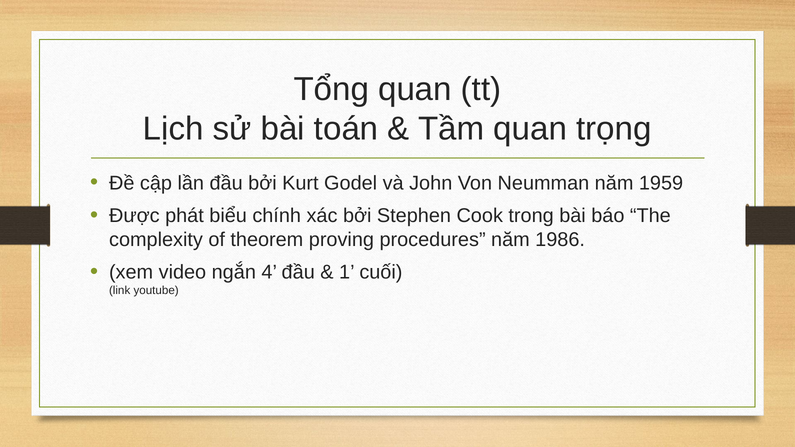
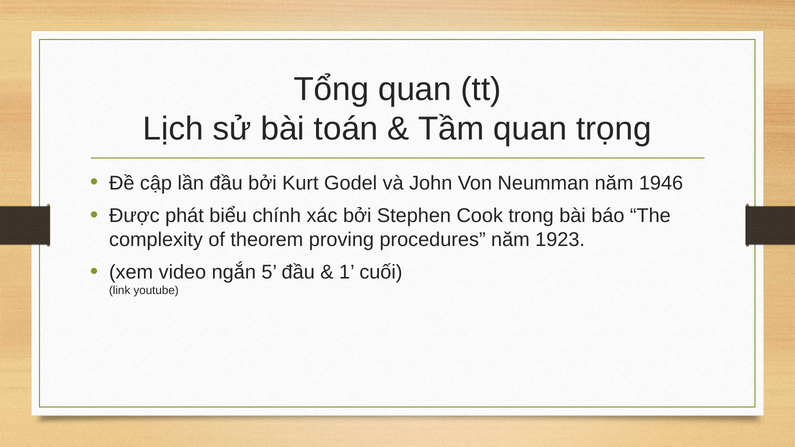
1959: 1959 -> 1946 (661, 183)
1986: 1986 -> 1923 (560, 240)
4: 4 -> 5 (269, 272)
